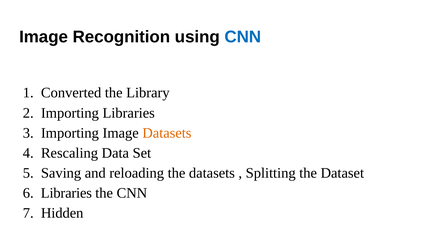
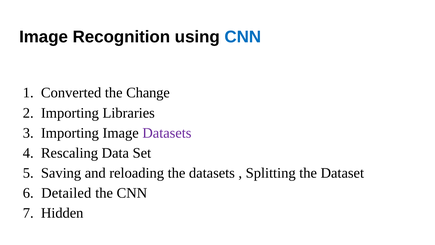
Library: Library -> Change (148, 93)
Datasets colour: orange -> purple (167, 133)
Libraries: Libraries -> Detailed (66, 193)
